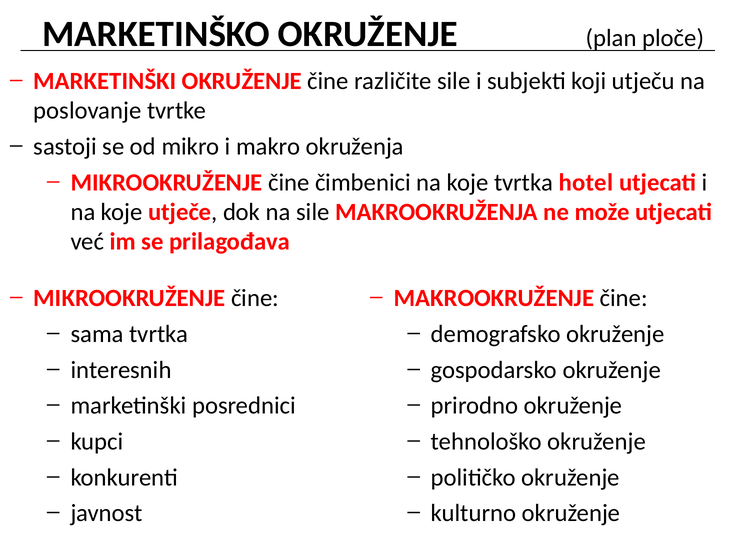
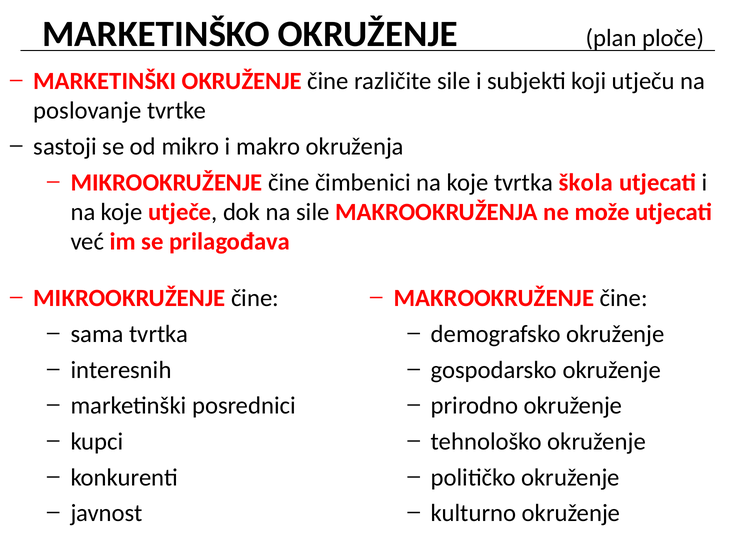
hotel: hotel -> škola (586, 182)
